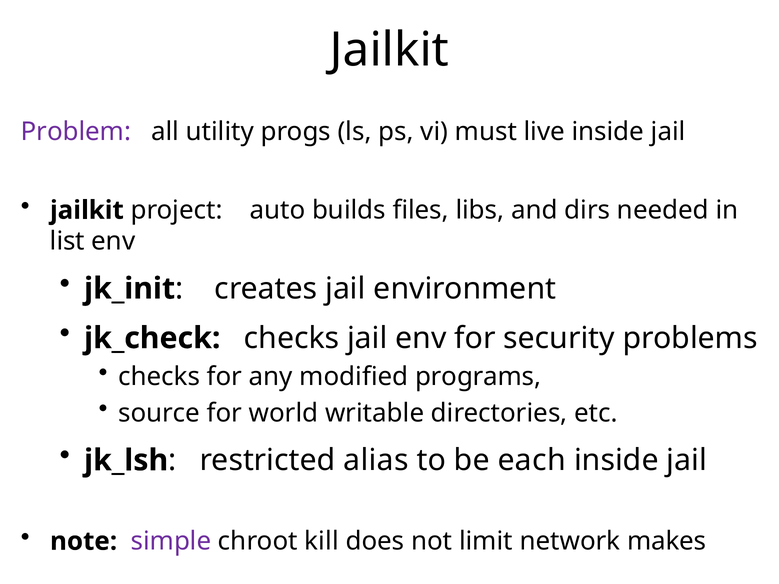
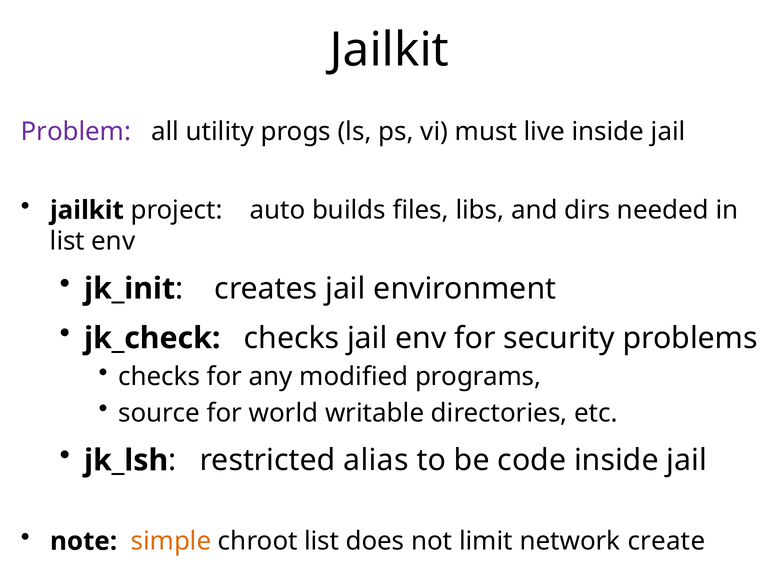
each: each -> code (532, 460)
simple colour: purple -> orange (171, 541)
chroot kill: kill -> list (322, 541)
makes: makes -> create (666, 541)
